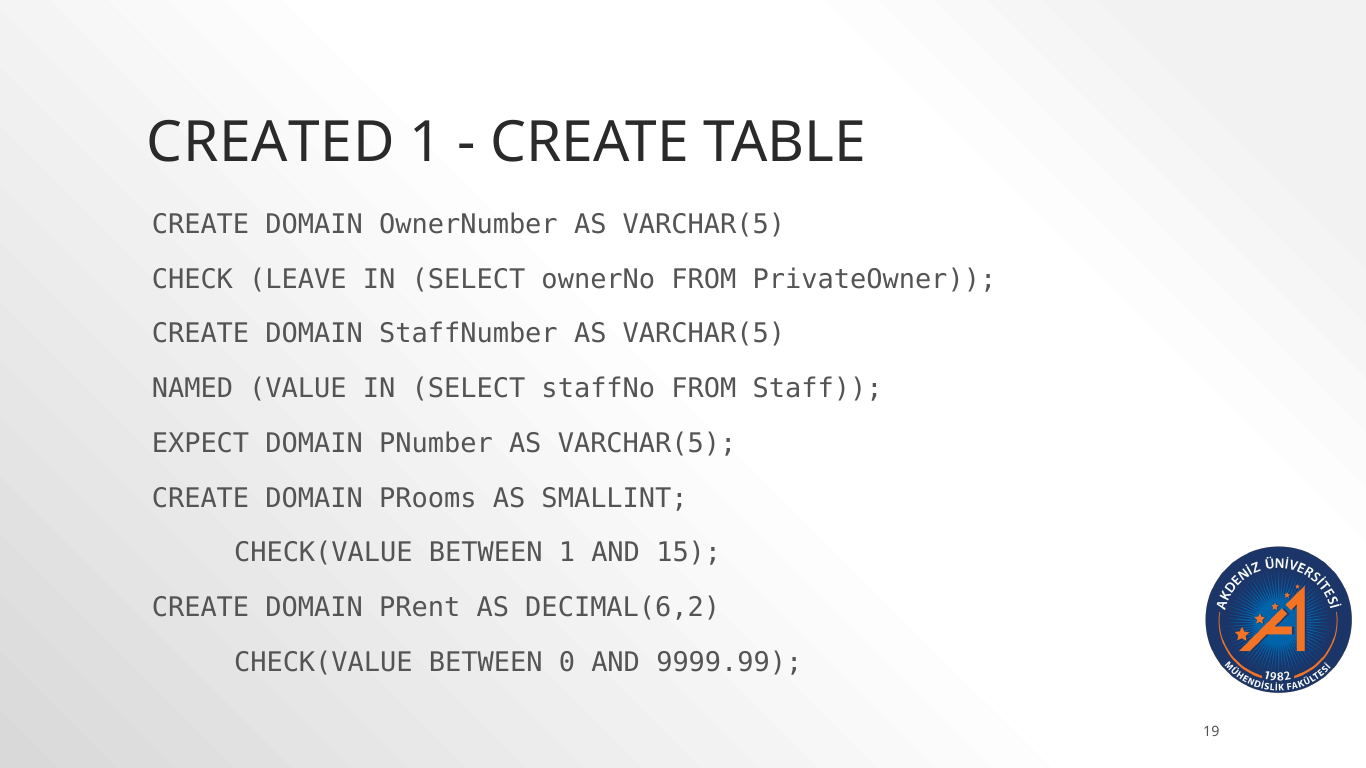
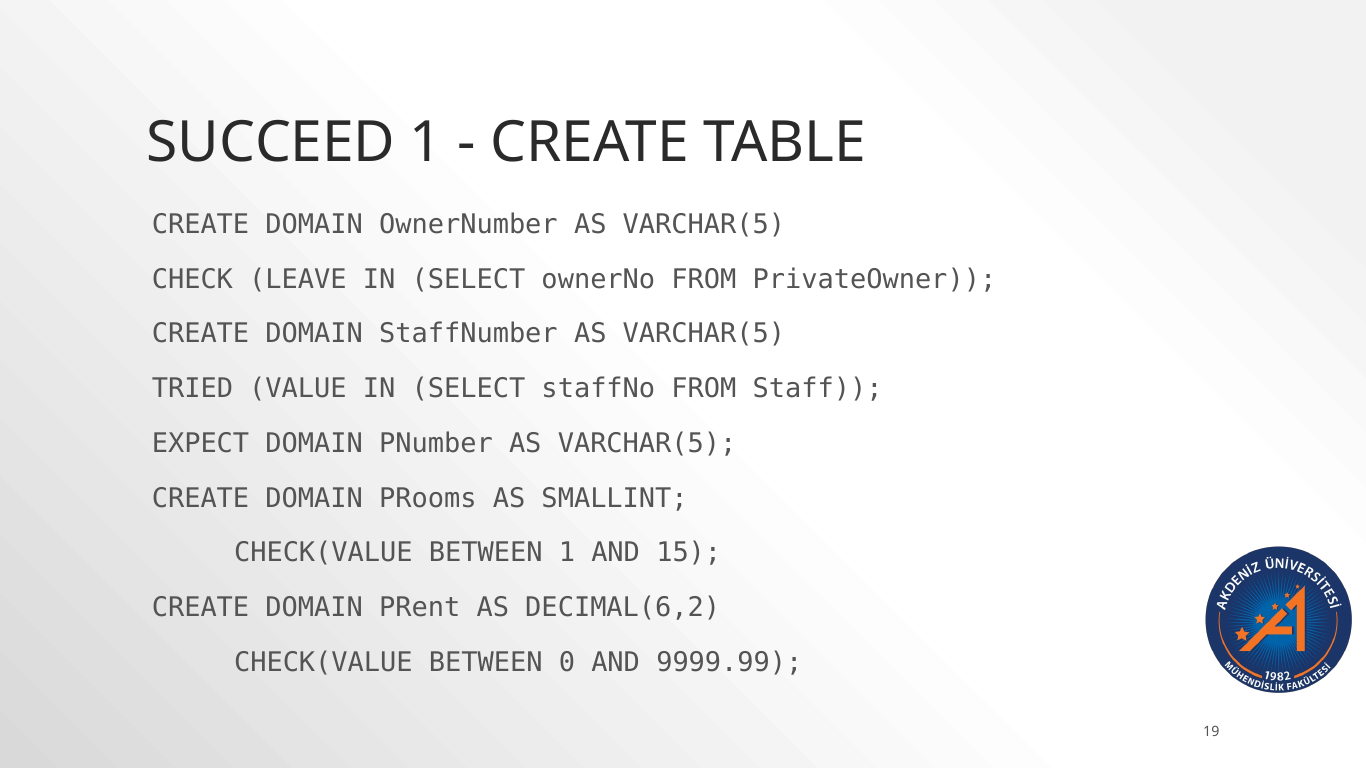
CREATED: CREATED -> SUCCEED (271, 143)
NAMED: NAMED -> TRIED (192, 389)
